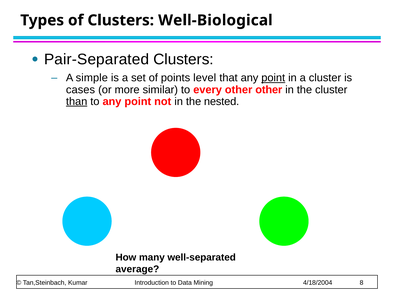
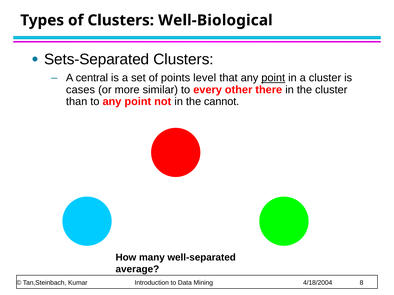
Pair-Separated: Pair-Separated -> Sets-Separated (97, 59)
simple: simple -> central (92, 78)
other other: other -> there (269, 90)
than underline: present -> none (77, 102)
nested: nested -> cannot (222, 102)
